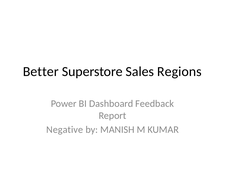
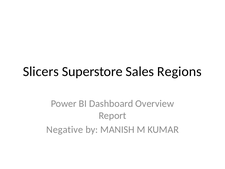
Better: Better -> Slicers (41, 71)
Feedback: Feedback -> Overview (155, 103)
